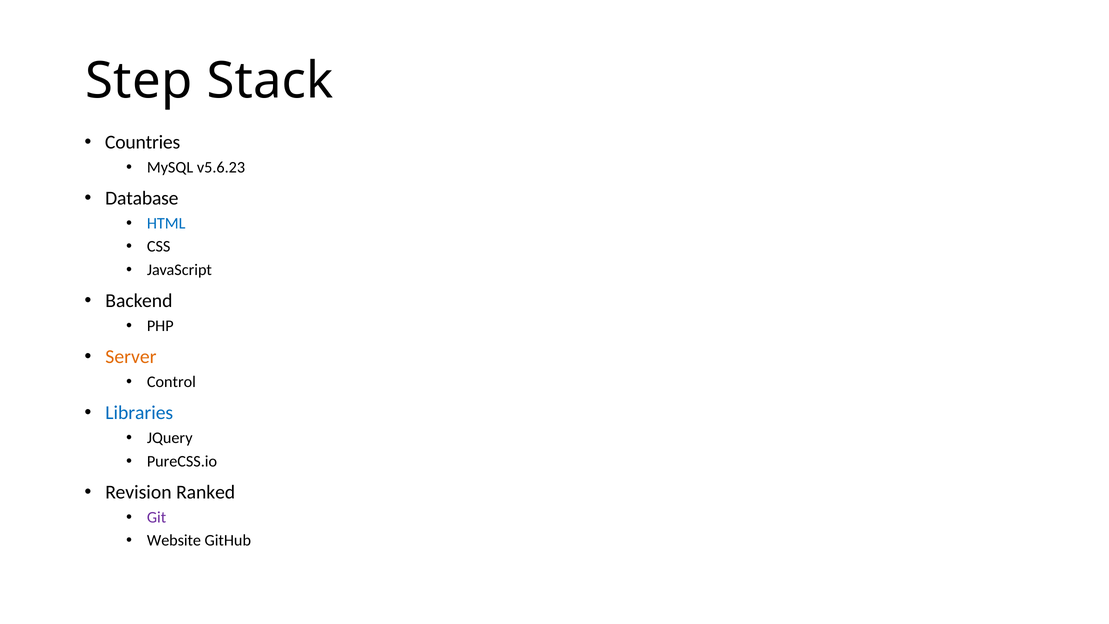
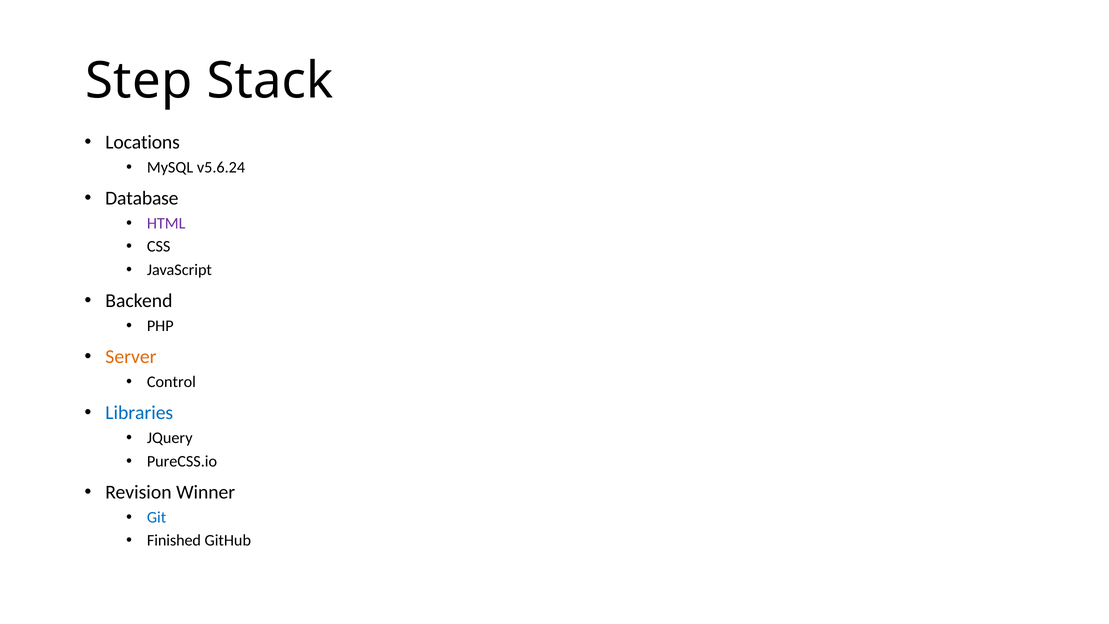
Countries: Countries -> Locations (143, 142)
v5.6.23: v5.6.23 -> v5.6.24 (221, 167)
HTML colour: blue -> purple (166, 223)
Ranked: Ranked -> Winner (206, 492)
Git colour: purple -> blue (157, 517)
Website: Website -> Finished (174, 540)
